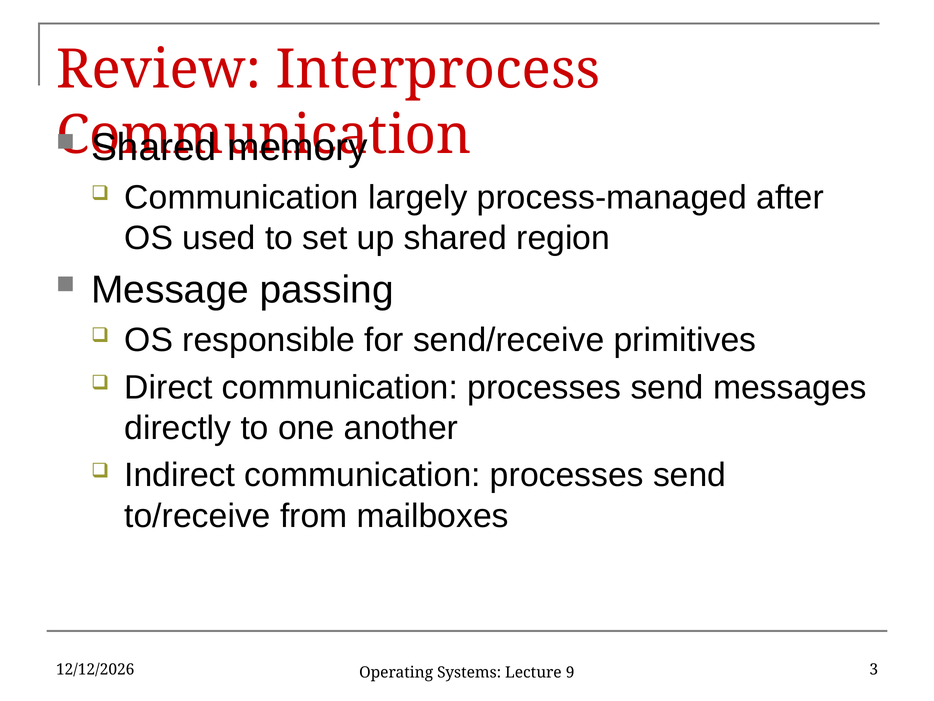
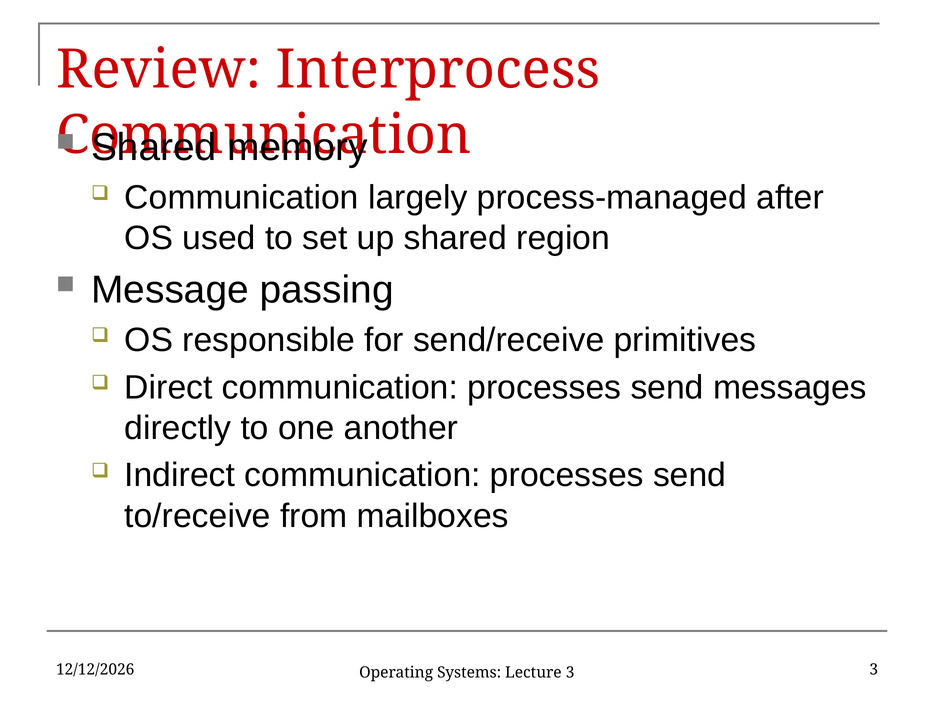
Lecture 9: 9 -> 3 (570, 672)
